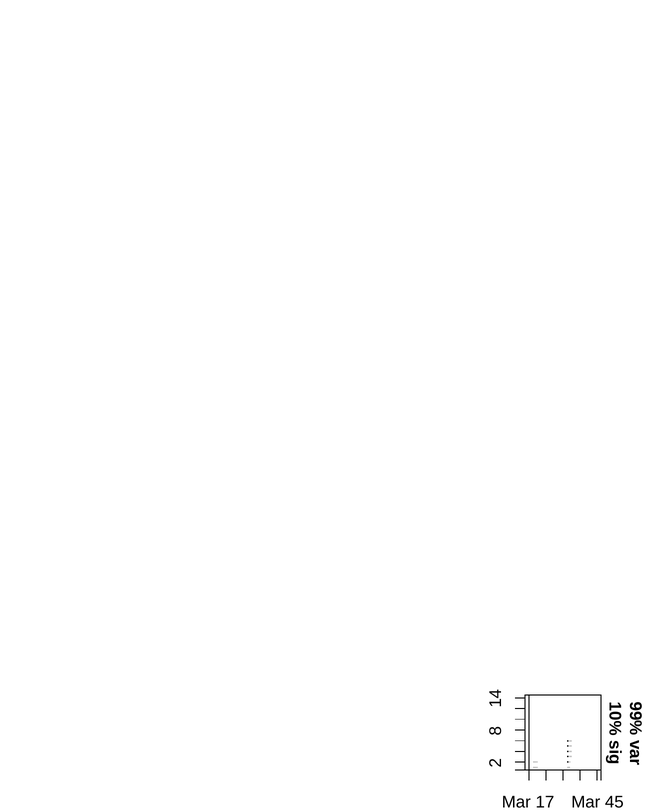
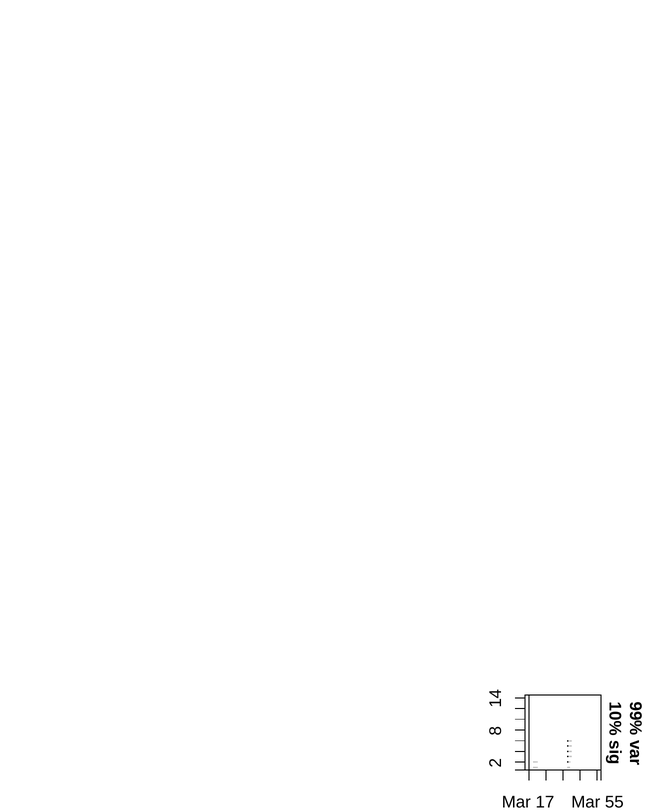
45: 45 -> 55 (614, 803)
